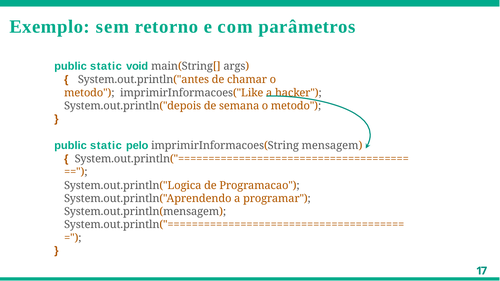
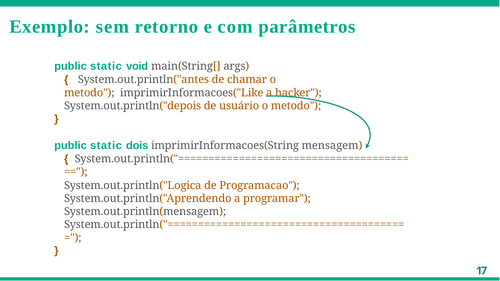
semana: semana -> usuário (239, 106)
pelo: pelo -> dois (137, 146)
